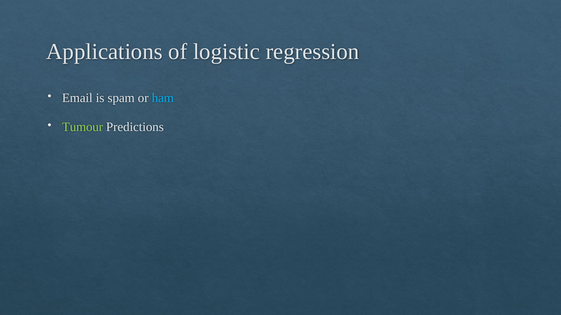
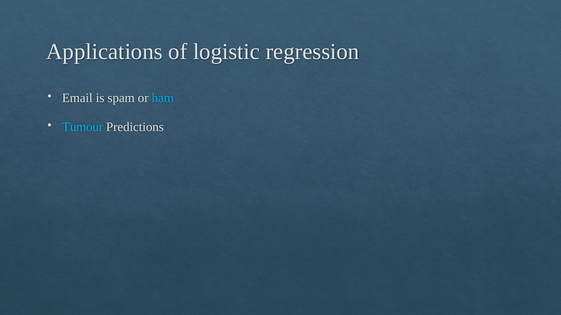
Tumour colour: light green -> light blue (83, 127)
